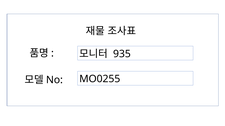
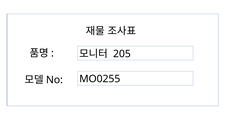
935: 935 -> 205 (122, 54)
